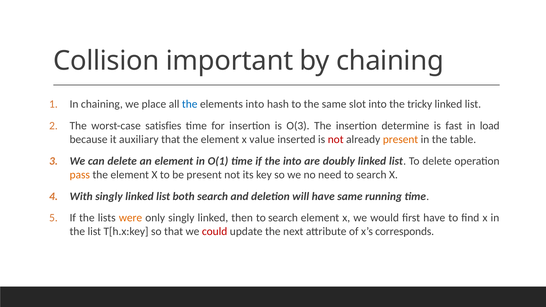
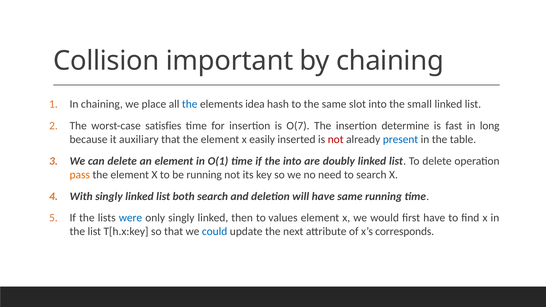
elements into: into -> idea (255, 104)
tricky: tricky -> small (420, 104)
O(3: O(3 -> O(7 (298, 126)
load: load -> long (490, 126)
value: value -> easily (262, 139)
present colour: orange -> blue (400, 139)
be present: present -> running (204, 175)
were colour: orange -> blue (130, 218)
then to search: search -> values (283, 218)
could colour: red -> blue (215, 232)
